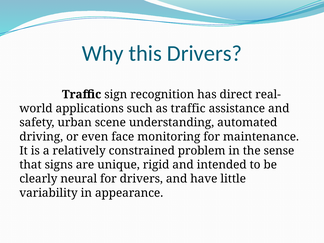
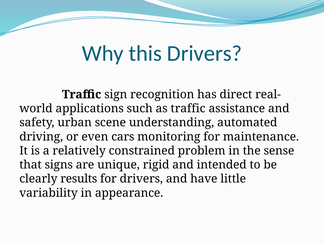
face: face -> cars (123, 137)
neural: neural -> results (79, 179)
